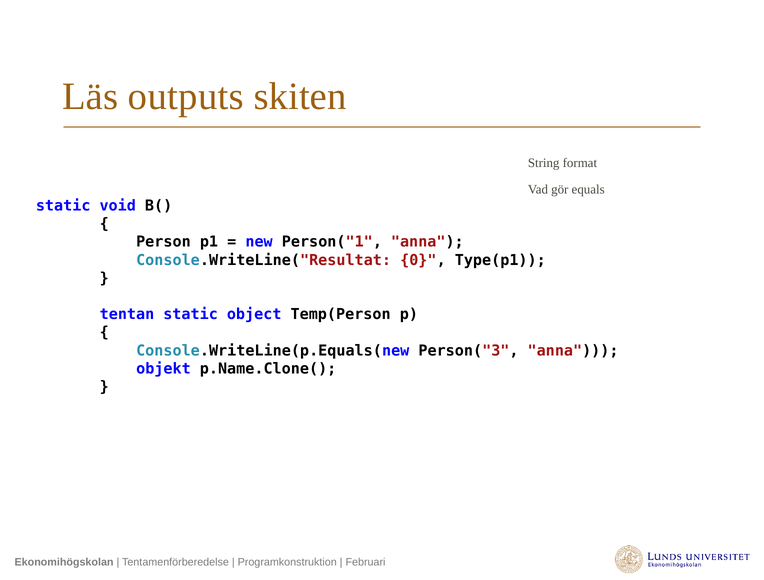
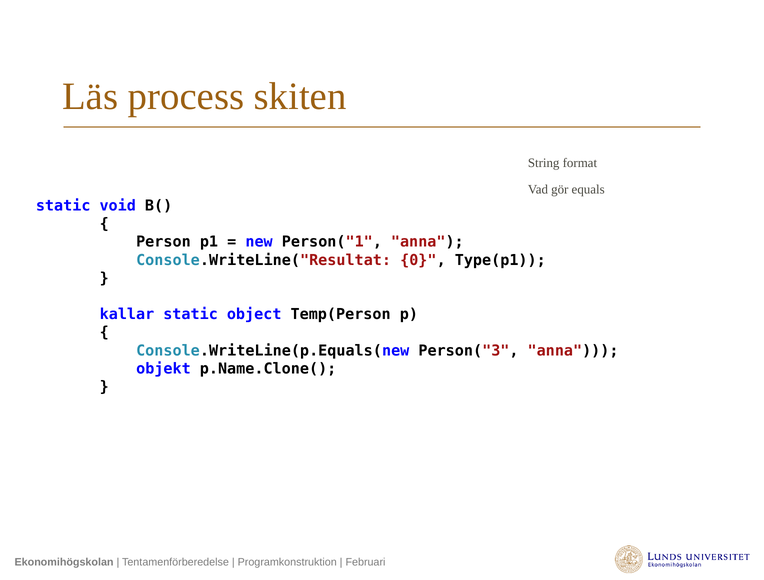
outputs: outputs -> process (186, 96)
tentan: tentan -> kallar (127, 315)
